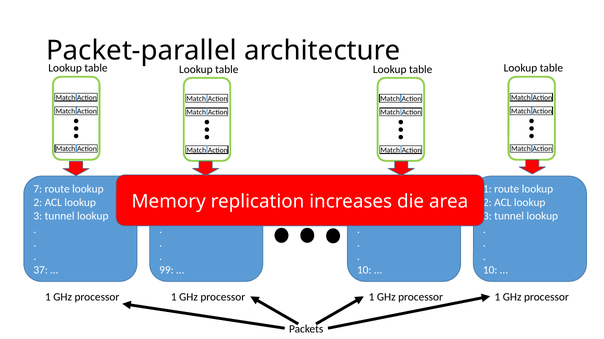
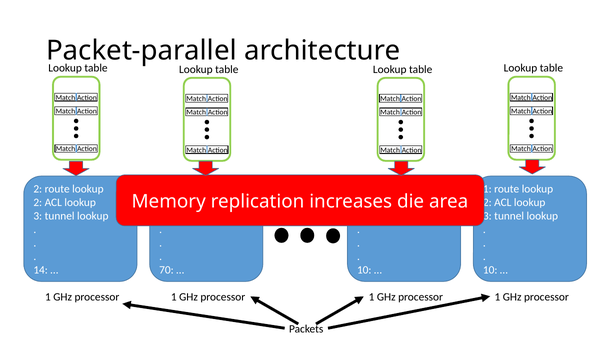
7: 7 -> 2 (38, 189)
37: 37 -> 14 (41, 271)
99: 99 -> 70 (166, 271)
